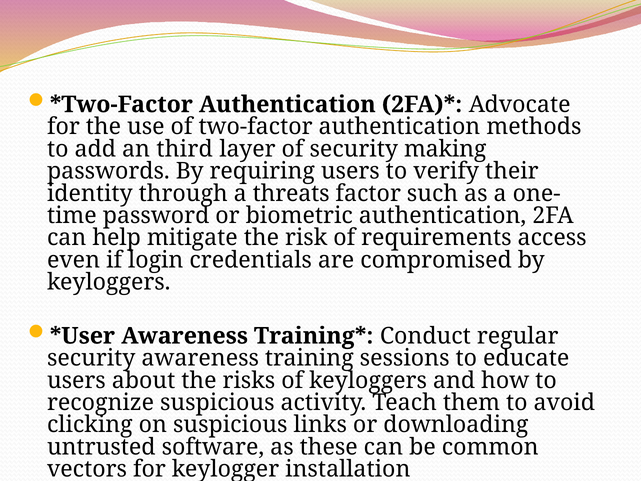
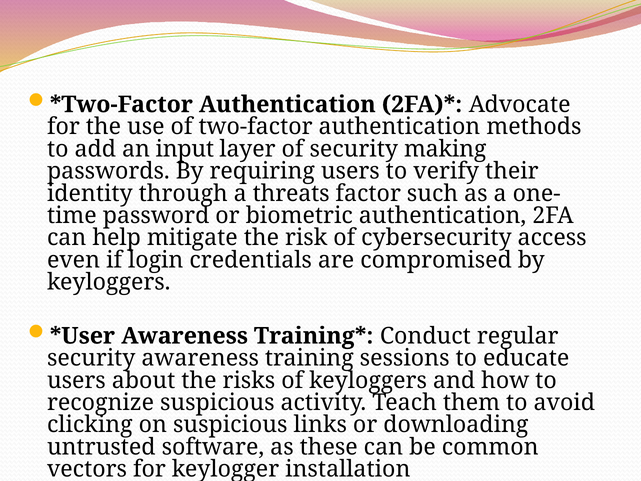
third: third -> input (185, 149)
requirements: requirements -> cybersecurity (436, 238)
